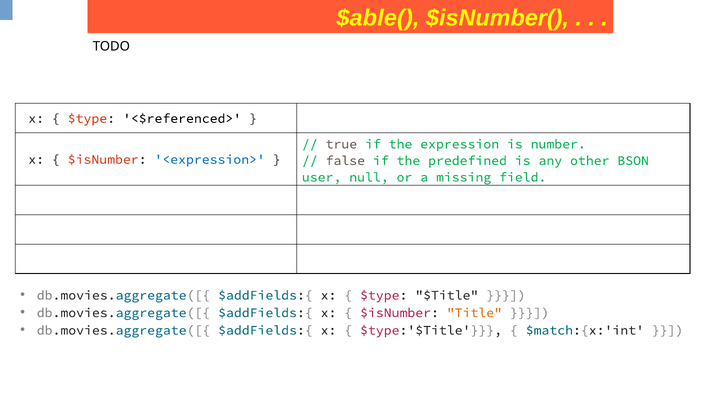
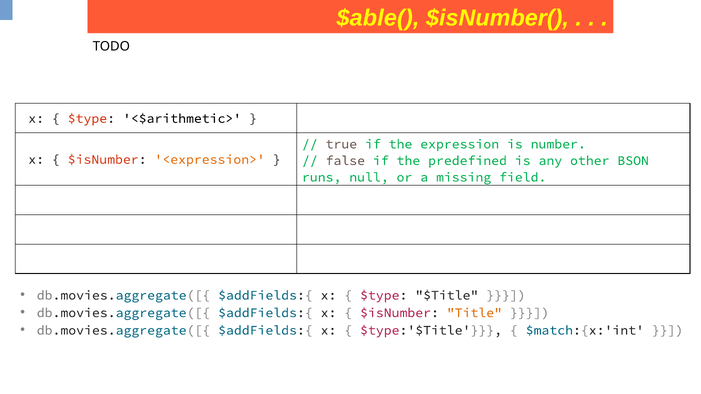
<$referenced>: <$referenced> -> <$arithmetic> (182, 119)
<expression> colour: blue -> orange (210, 160)
user: user -> runs (322, 177)
